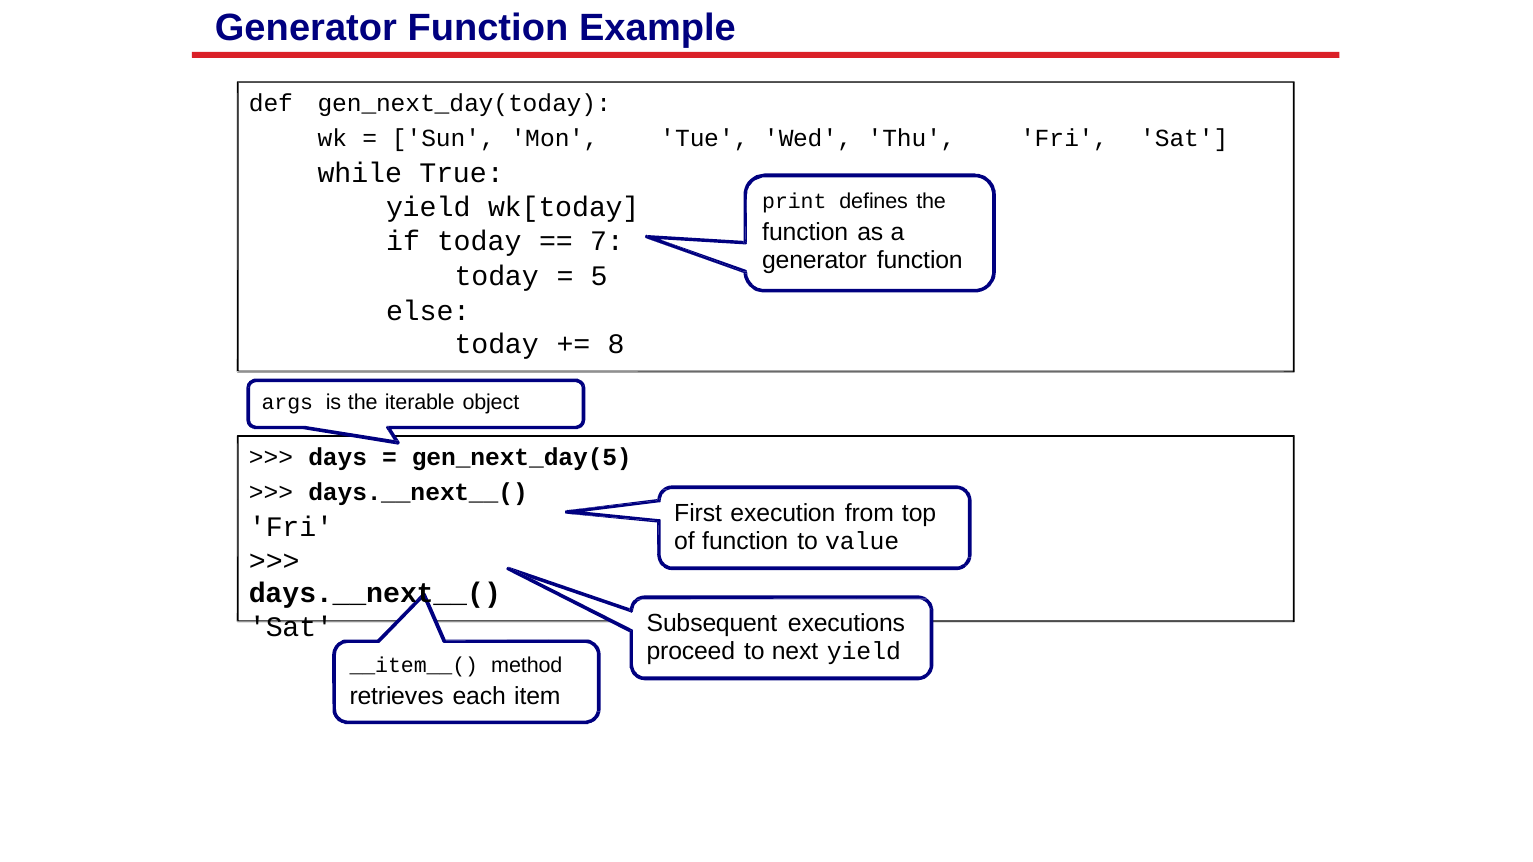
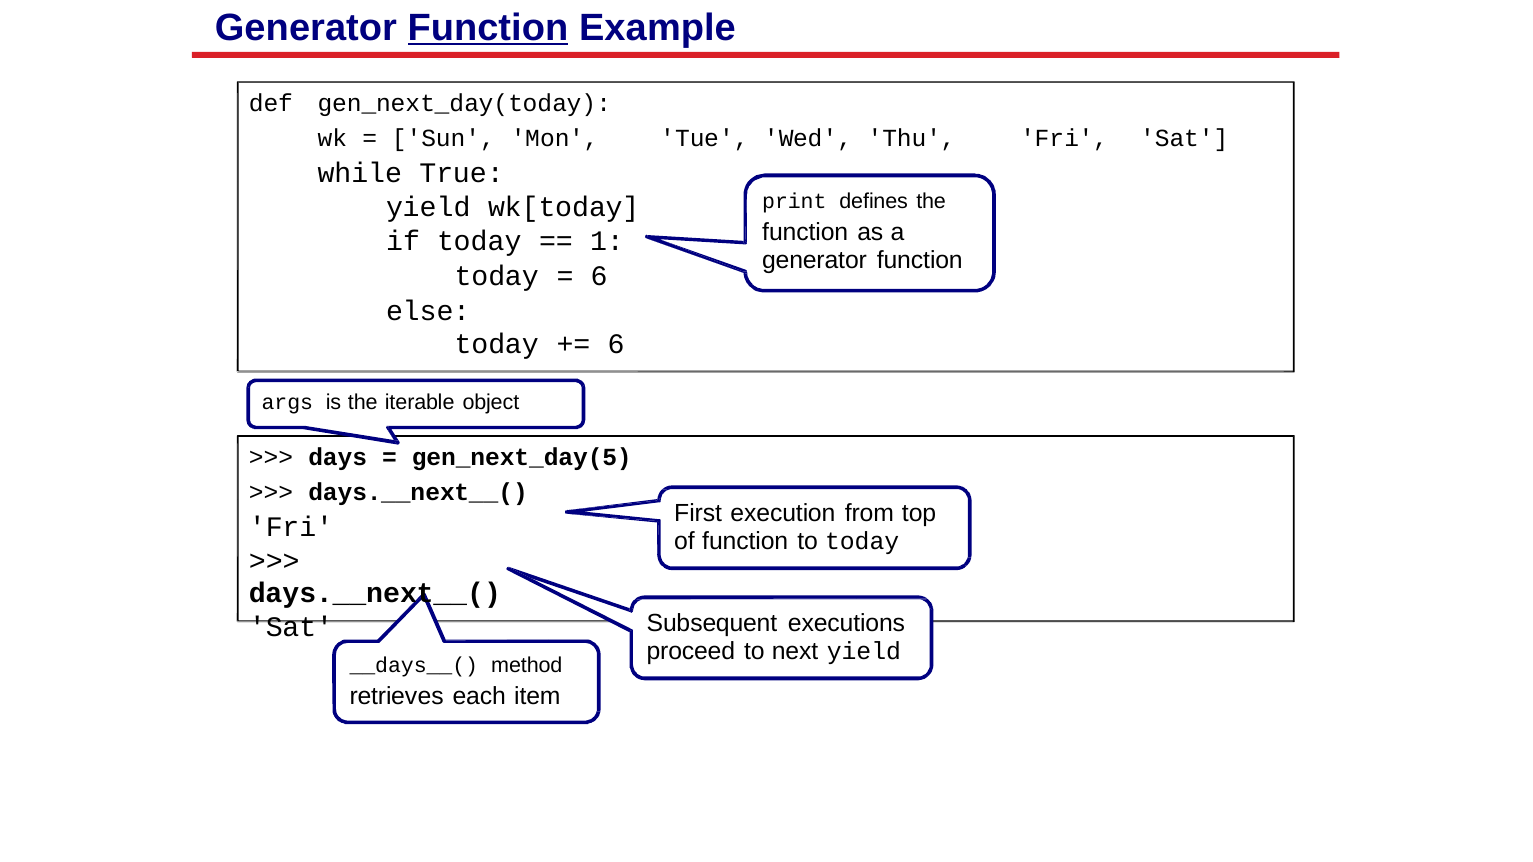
Function underline: none -> present (488, 28)
7: 7 -> 1 (607, 242)
5: 5 -> 6 (599, 277)
8: 8 -> 6 (616, 345)
to value: value -> today (862, 541)
__item__(: __item__( -> __days__( (414, 665)
